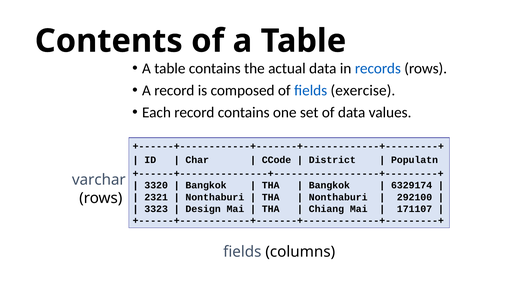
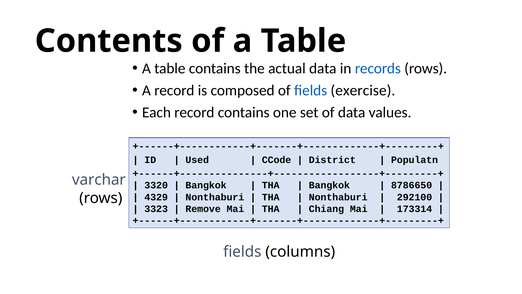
Char: Char -> Used (197, 160)
6329174: 6329174 -> 8786650 (412, 185)
2321: 2321 -> 4329 (156, 197)
Design: Design -> Remove (203, 209)
171107: 171107 -> 173314 (415, 209)
